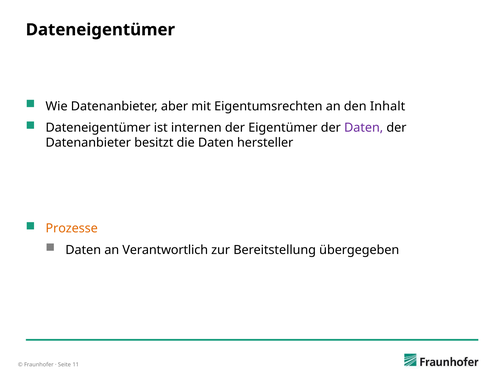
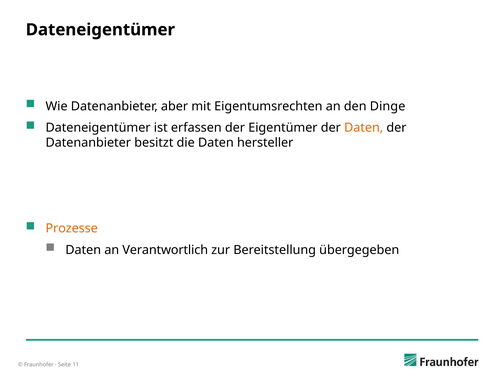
Inhalt: Inhalt -> Dinge (388, 106)
internen: internen -> erfassen (196, 128)
Daten colour: purple -> orange (364, 128)
